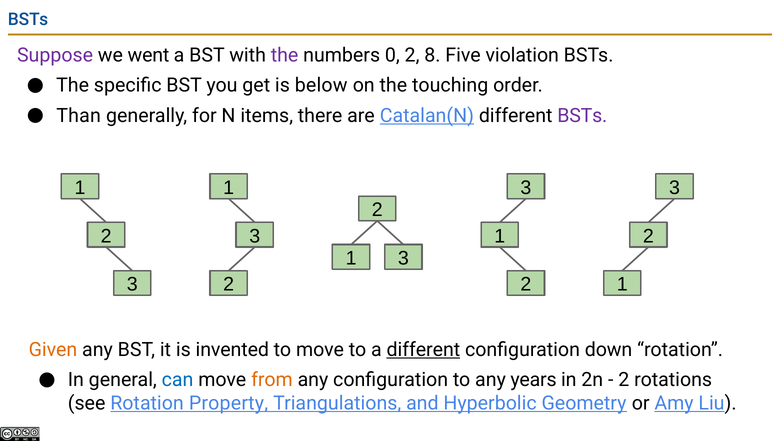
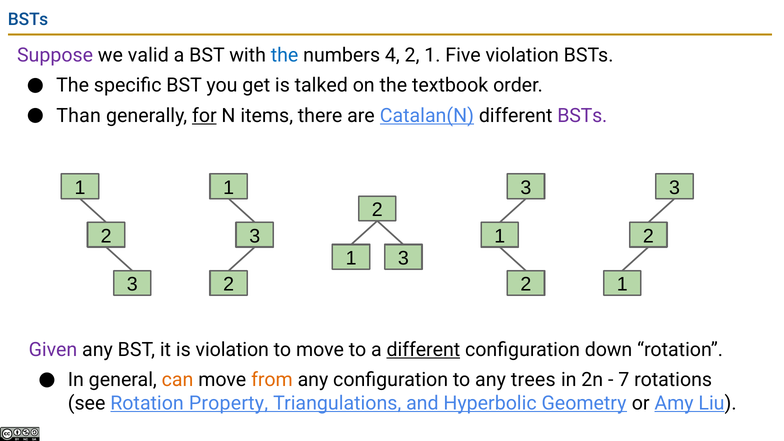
went: went -> valid (148, 55)
the colour: purple -> blue (285, 55)
0: 0 -> 4 (392, 55)
8: 8 -> 1 (432, 55)
below: below -> talked (321, 86)
touching: touching -> textbook (450, 86)
for underline: none -> present (204, 116)
Given colour: orange -> purple (53, 350)
is invented: invented -> violation (232, 350)
can colour: blue -> orange (178, 380)
years: years -> trees (533, 380)
2: 2 -> 7 (624, 380)
